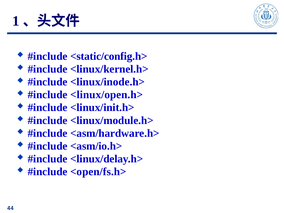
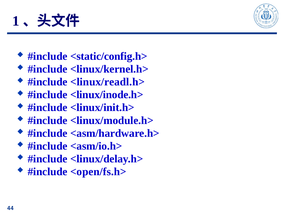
<linux/inode.h>: <linux/inode.h> -> <linux/readl.h> (107, 82)
<linux/open.h>: <linux/open.h> -> <linux/inode.h> (107, 95)
